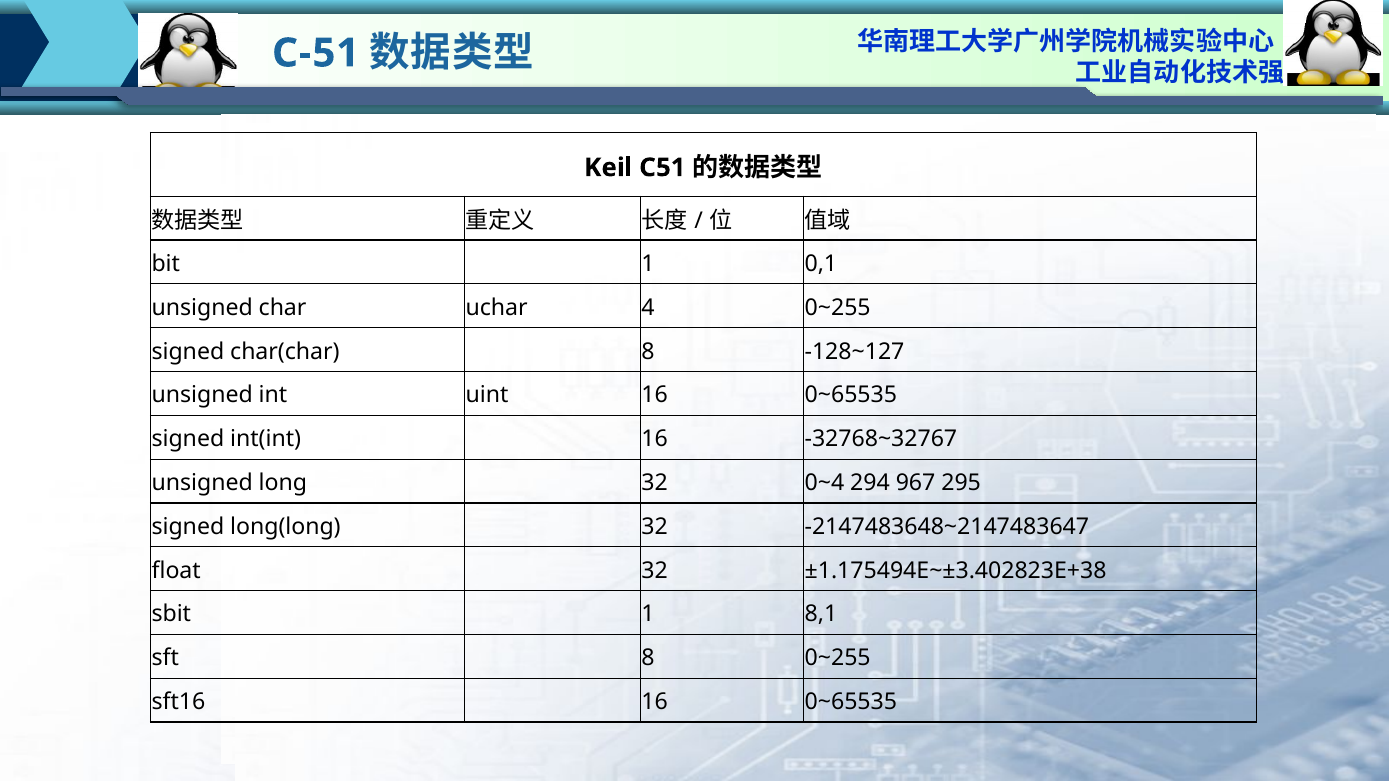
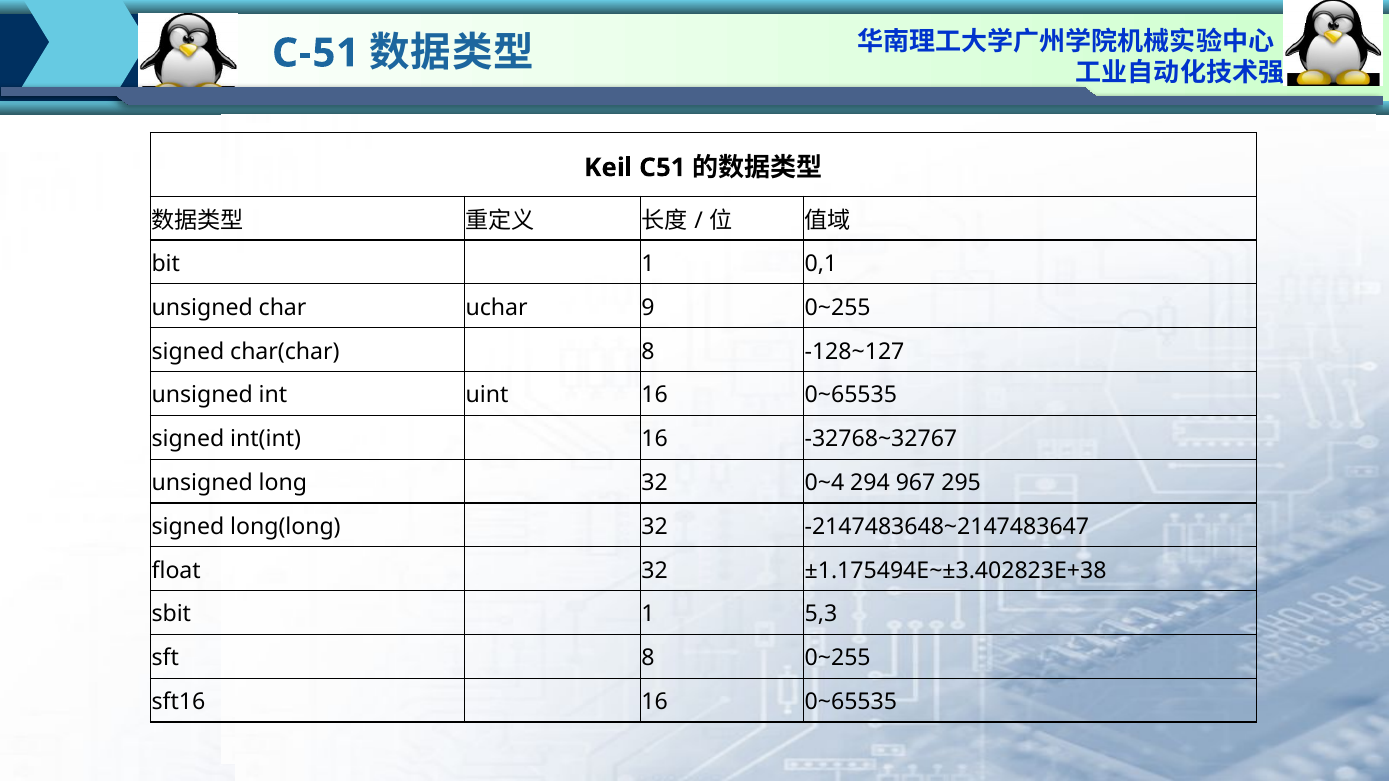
4: 4 -> 9 (648, 308)
8,1: 8,1 -> 5,3 (821, 615)
